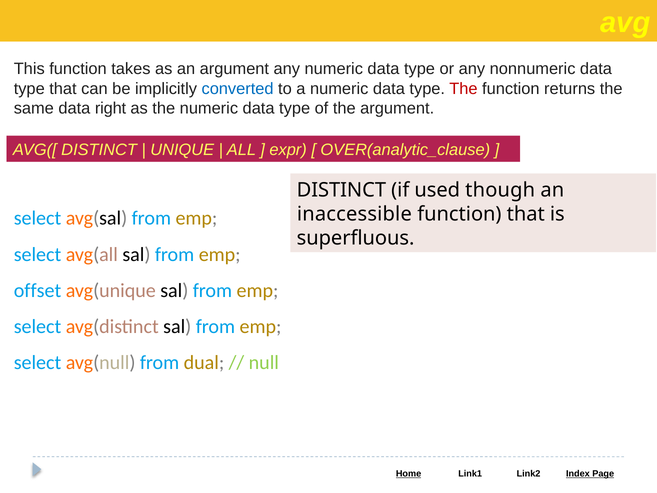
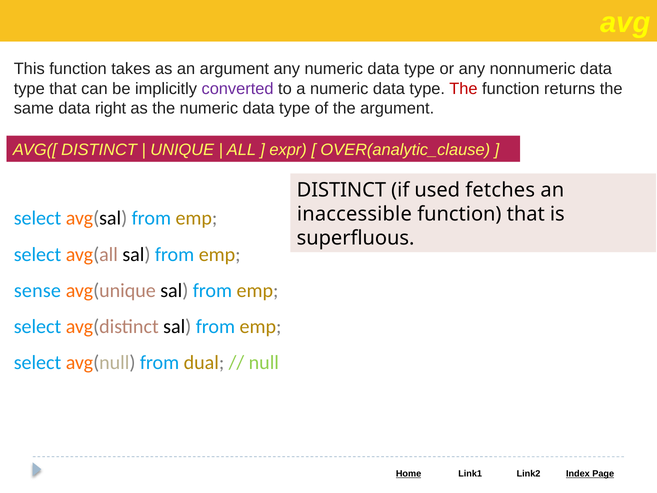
converted colour: blue -> purple (238, 89)
though: though -> fetches (500, 190)
offset: offset -> sense (37, 290)
